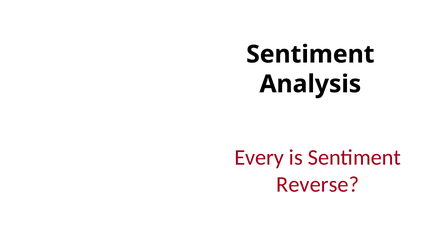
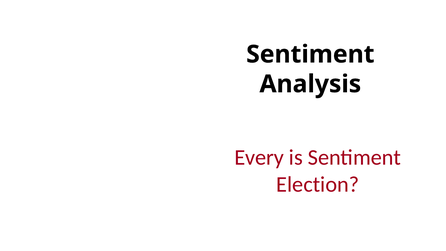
Reverse: Reverse -> Election (318, 184)
